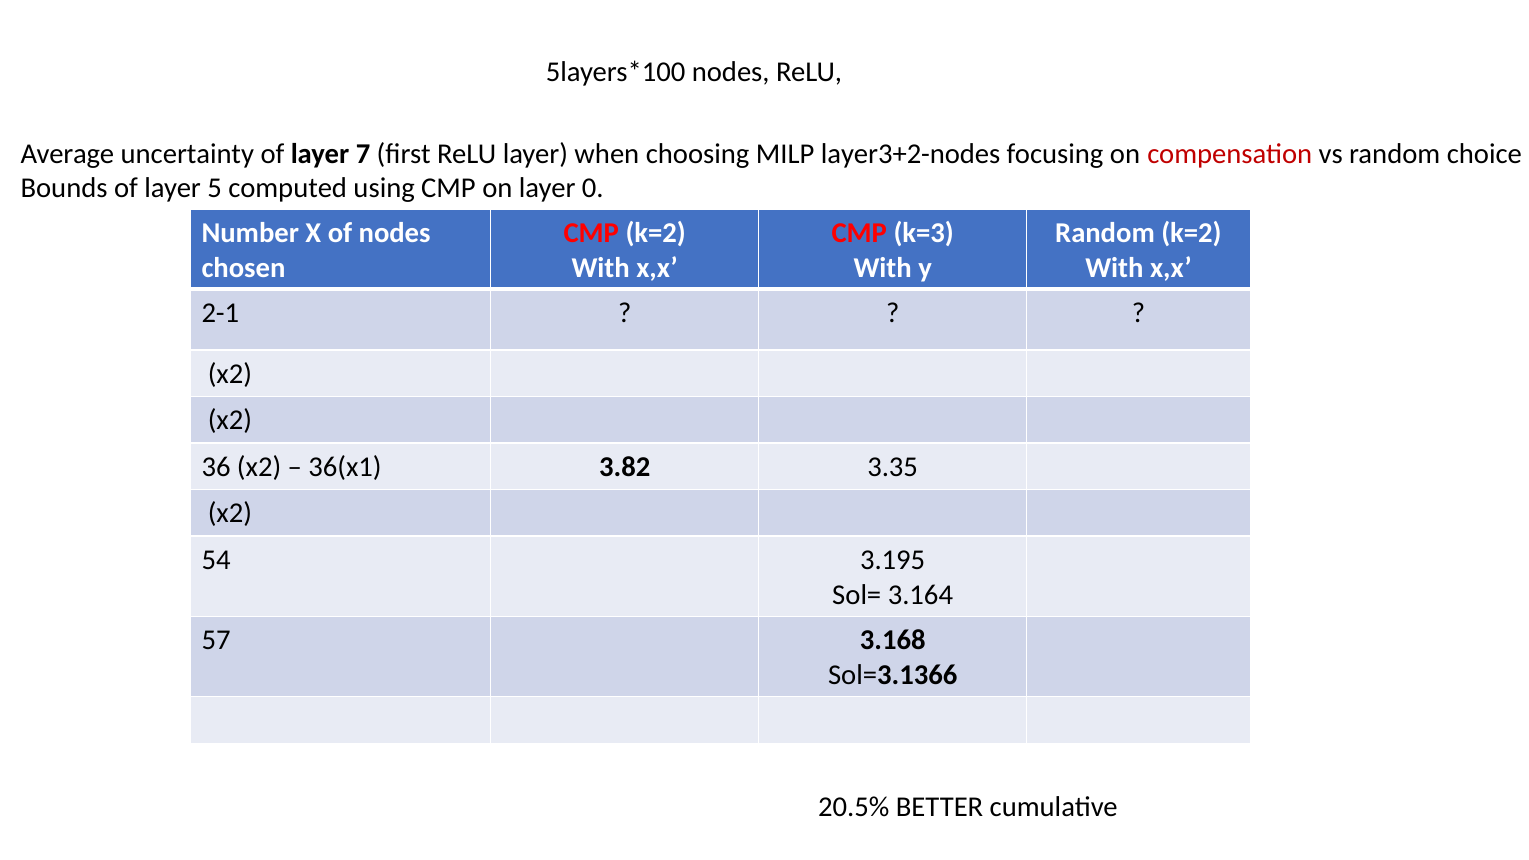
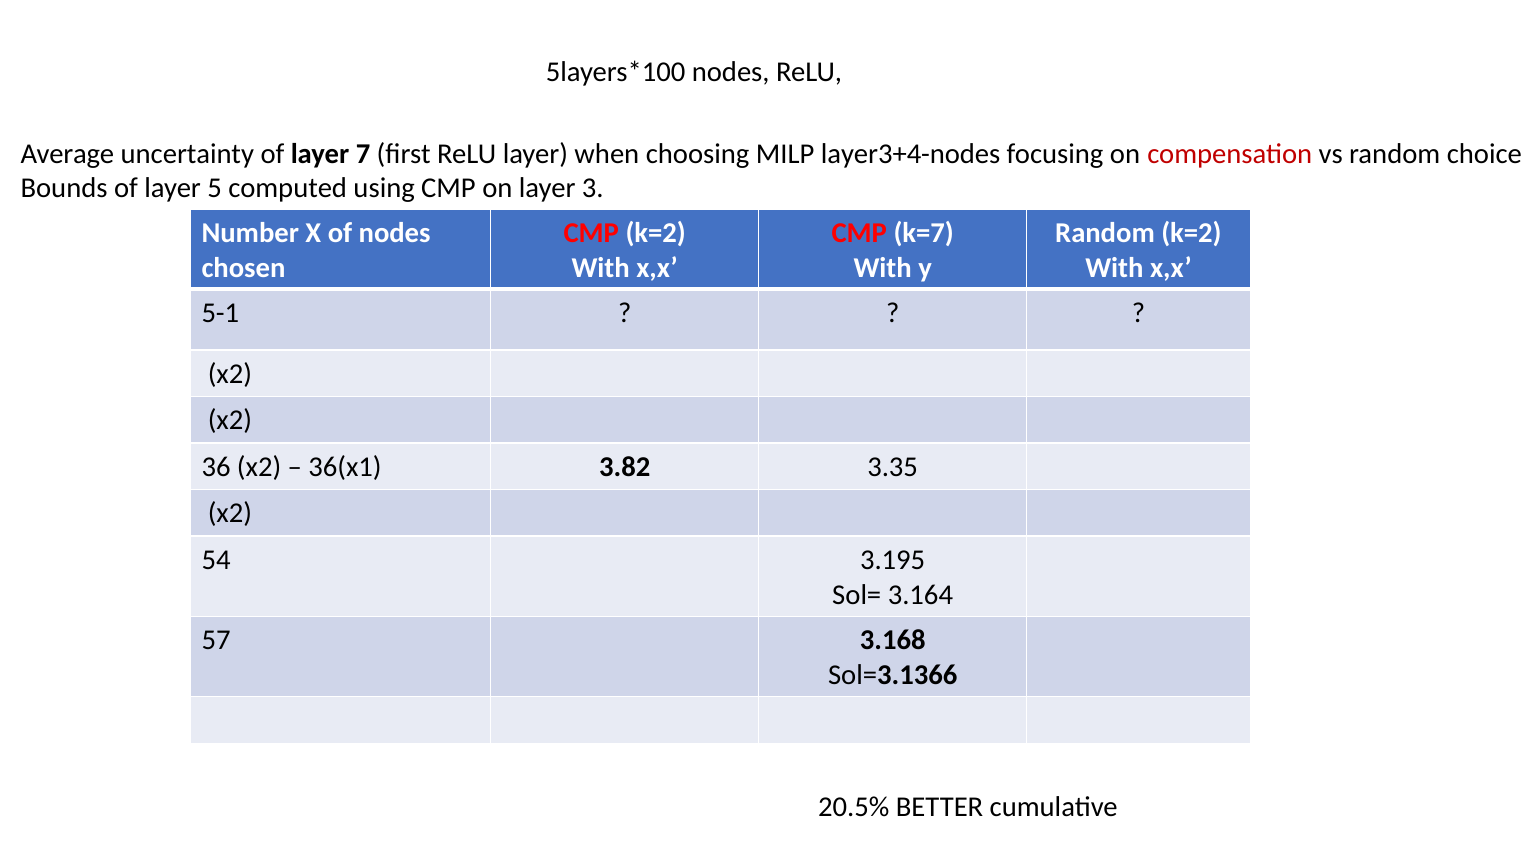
layer3+2-nodes: layer3+2-nodes -> layer3+4-nodes (911, 154)
0: 0 -> 3 (593, 188)
k=3: k=3 -> k=7 (924, 233)
2-1: 2-1 -> 5-1 (220, 313)
